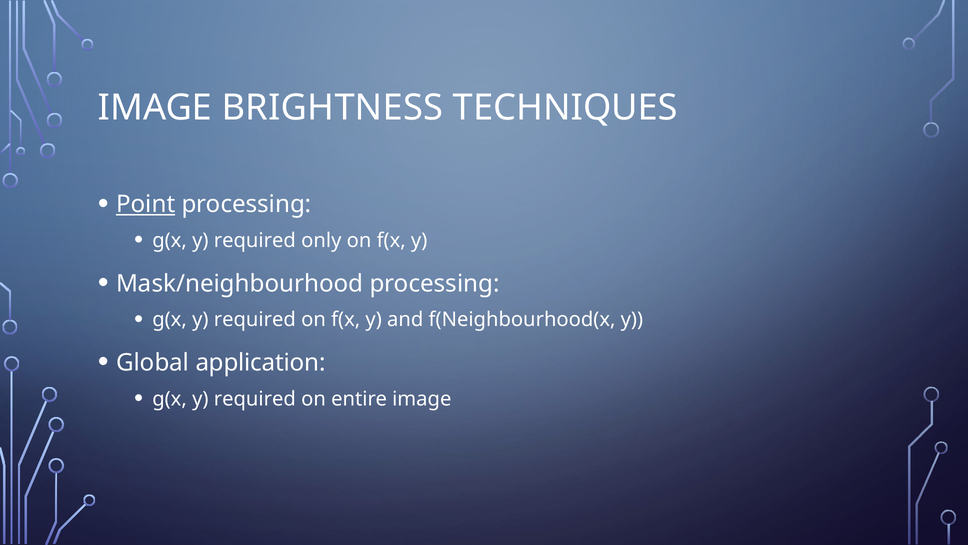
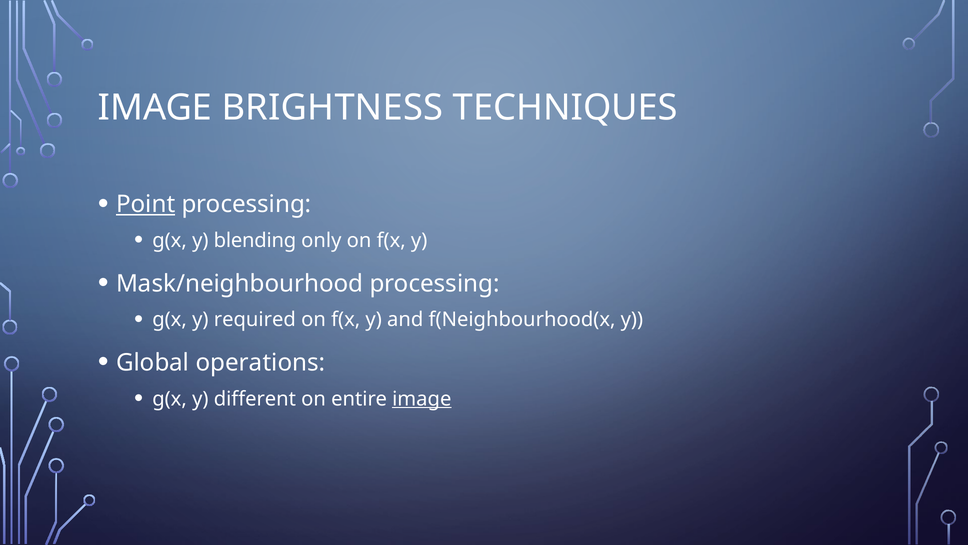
required: required -> blending (255, 240)
application: application -> operations (260, 362)
required: required -> different (255, 398)
image underline: none -> present (422, 398)
